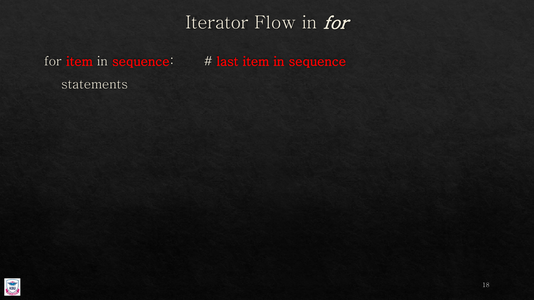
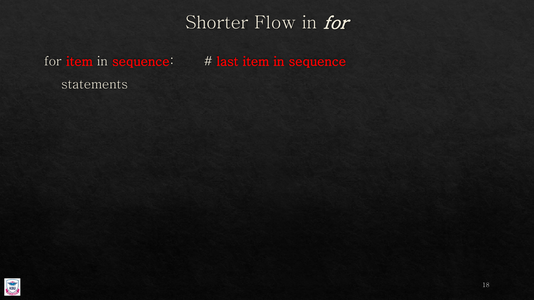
Iterator: Iterator -> Shorter (217, 23)
